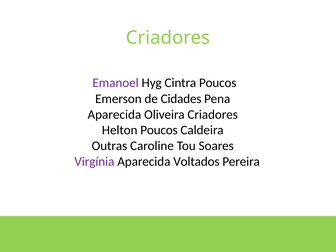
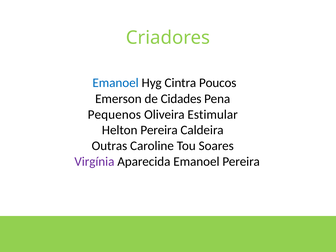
Emanoel colour: purple -> blue (116, 83)
Aparecida: Aparecida -> Pequenos (114, 114)
Oliveira Criadores: Criadores -> Estimular (213, 114)
Helton Poucos: Poucos -> Pereira (159, 130)
Aparecida Voltados: Voltados -> Emanoel (196, 162)
